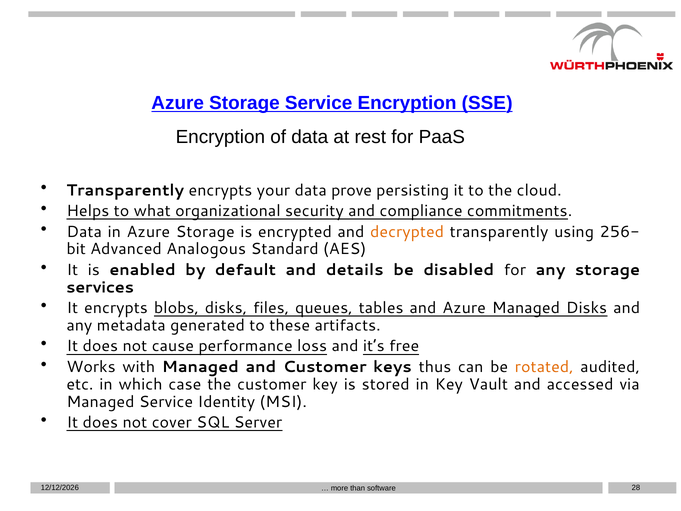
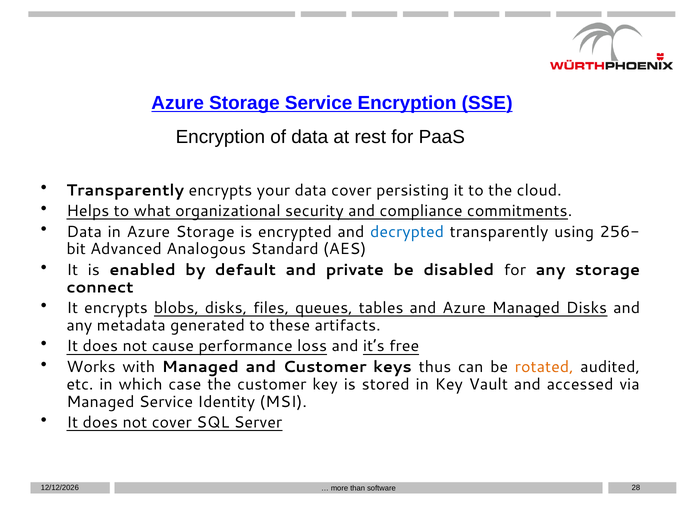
data prove: prove -> cover (351, 190)
decrypted colour: orange -> blue (407, 232)
details: details -> private (355, 270)
services: services -> connect (100, 287)
